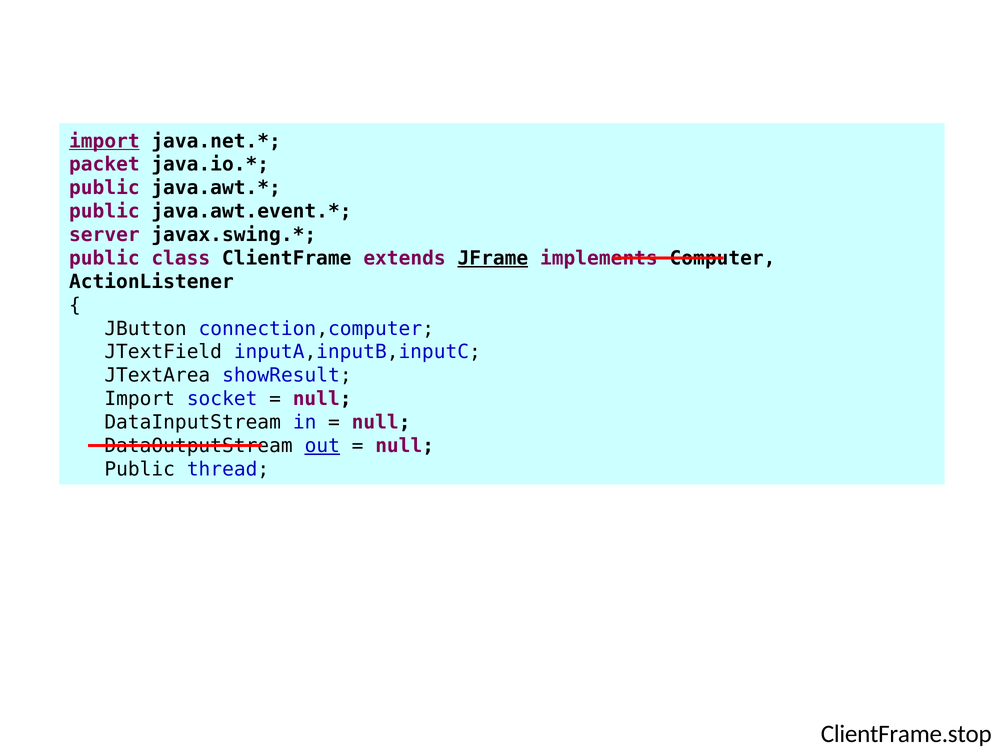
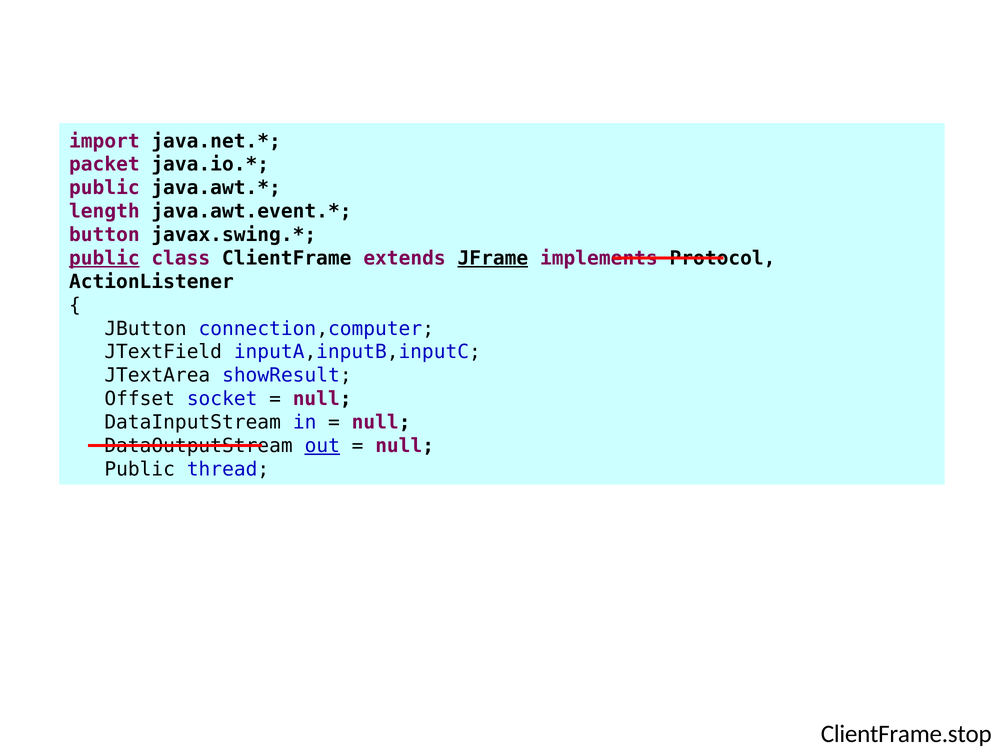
import underline: present -> none (104, 141)
public: public -> length (104, 211)
server: server -> button (104, 235)
public underline: none -> present (104, 258)
Computer: Computer -> Protocol (723, 258)
Import: Import -> Offset (140, 399)
